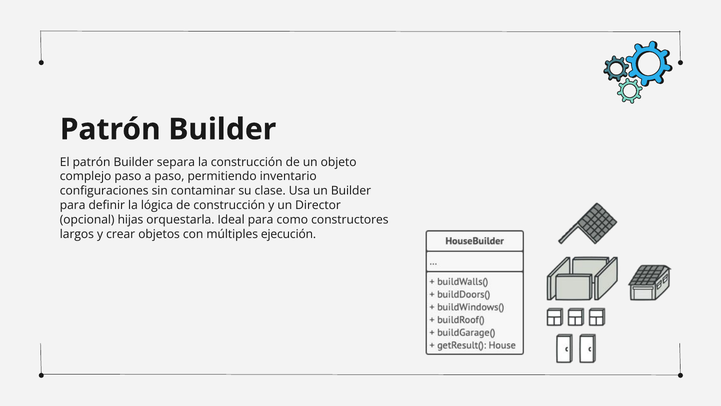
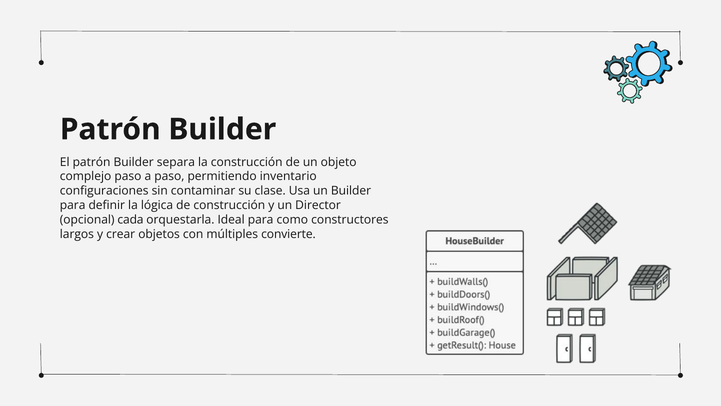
hijas: hijas -> cada (130, 220)
ejecución: ejecución -> convierte (288, 234)
